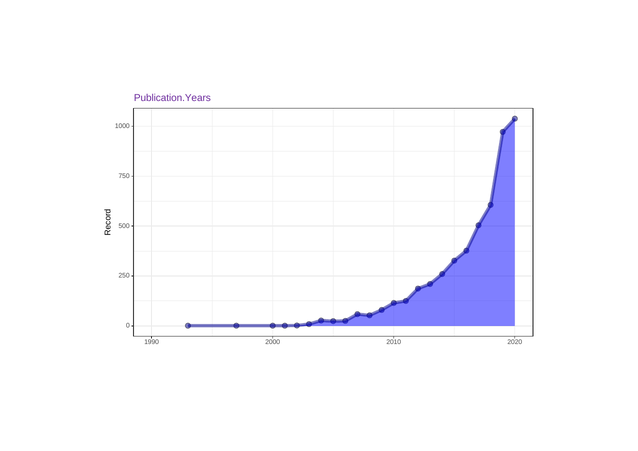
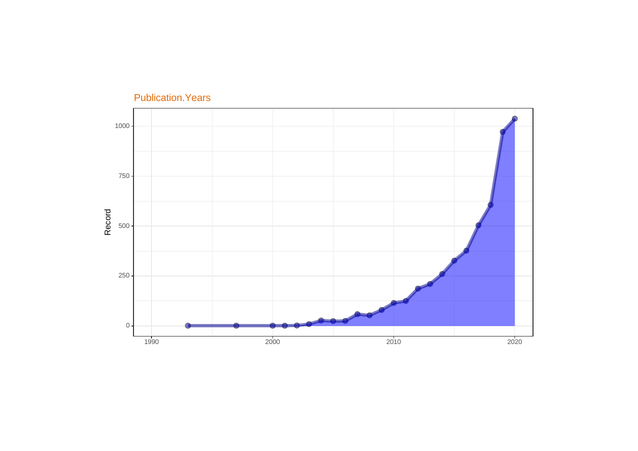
Publication.Years colour: purple -> orange (172, 98)
